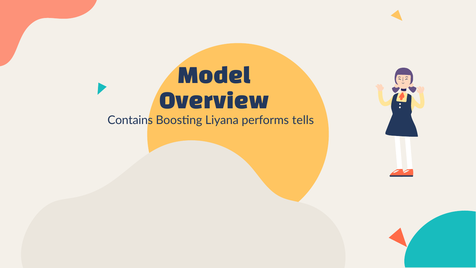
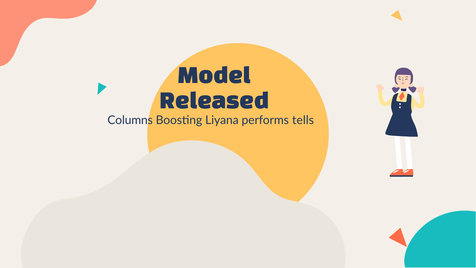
Overview: Overview -> Released (214, 101)
Contains: Contains -> Columns (130, 120)
